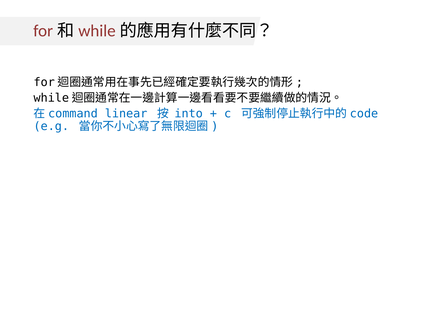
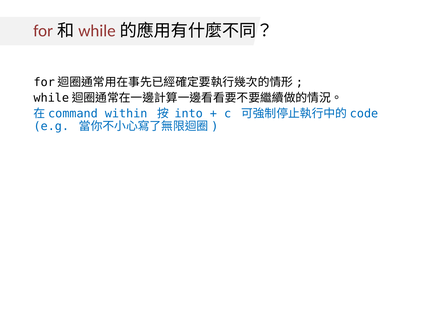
linear: linear -> within (126, 114)
